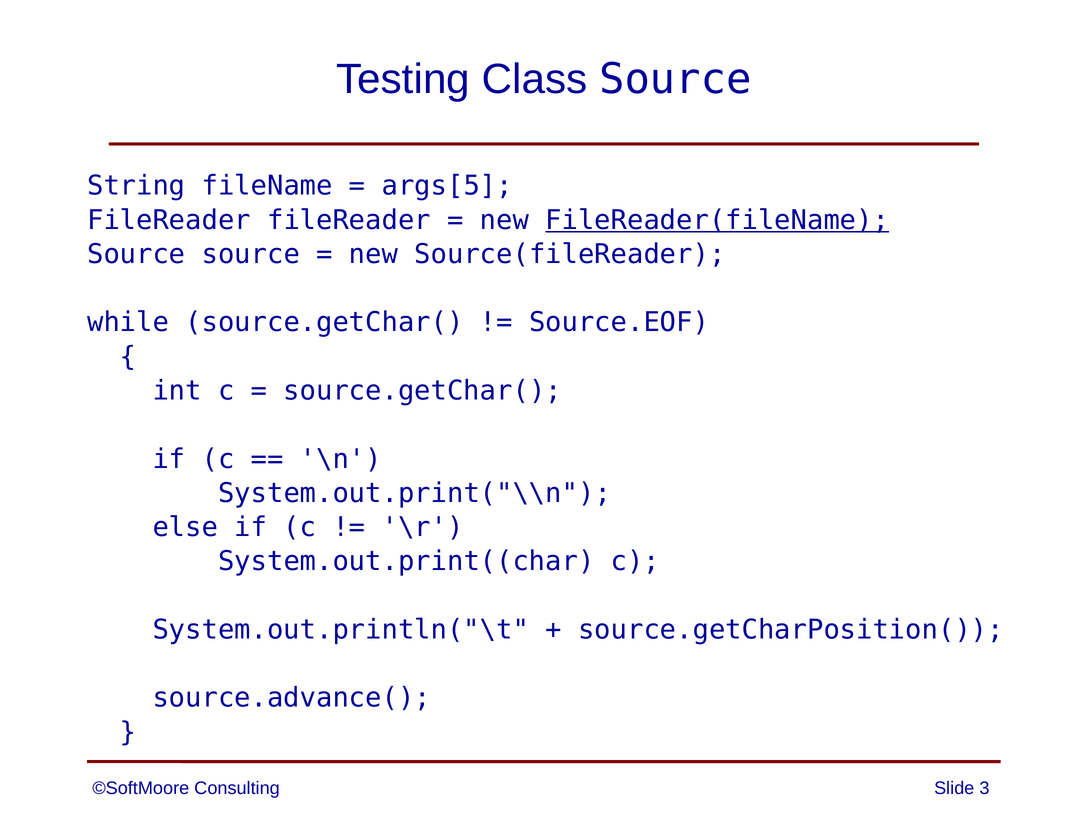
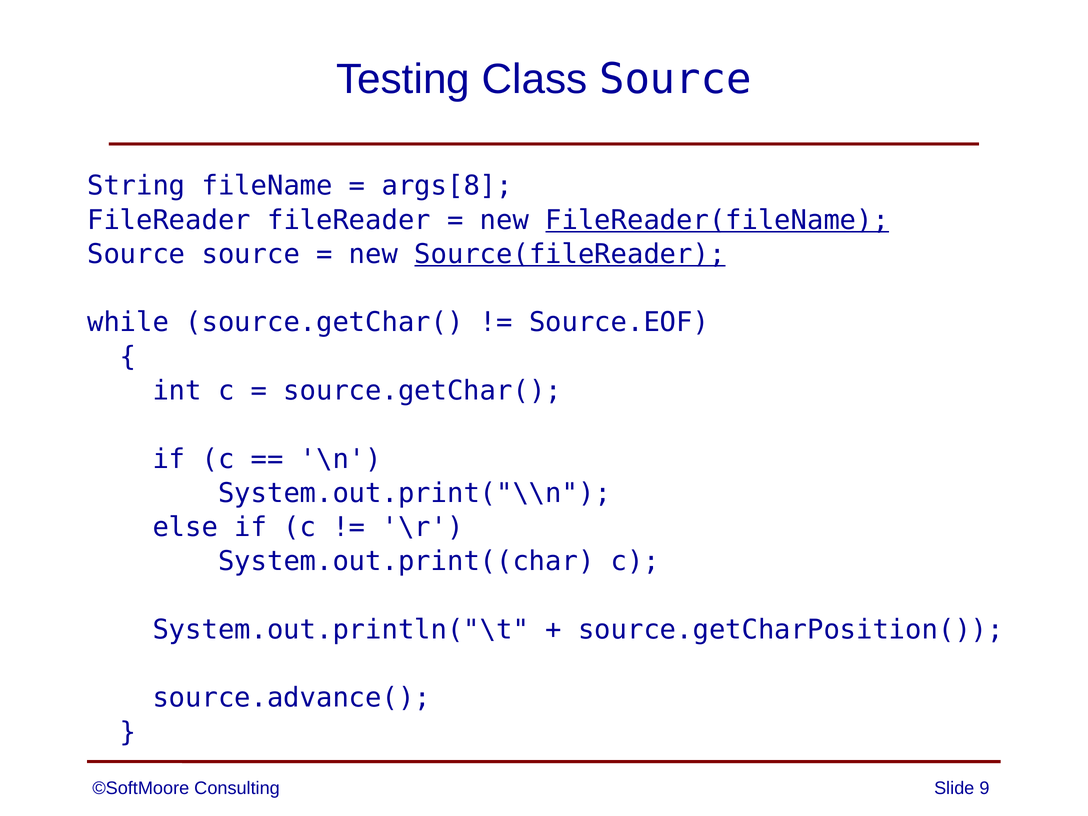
args[5: args[5 -> args[8 (447, 186)
Source(fileReader underline: none -> present (570, 254)
3: 3 -> 9 (985, 788)
